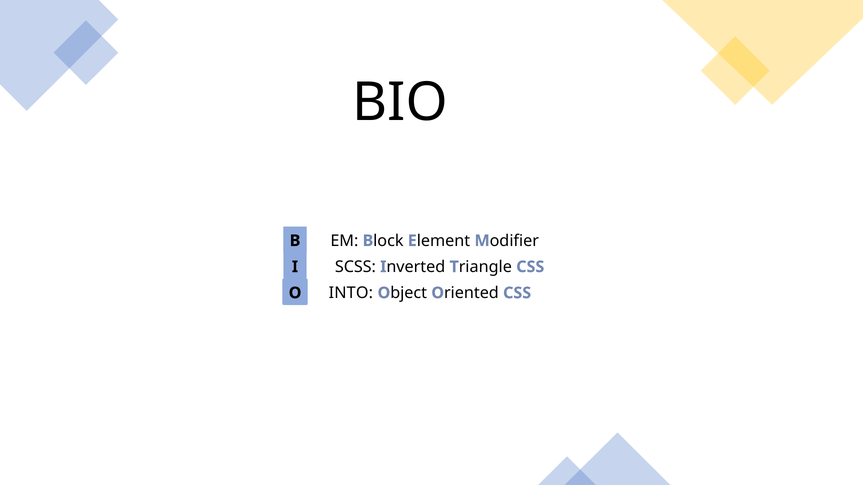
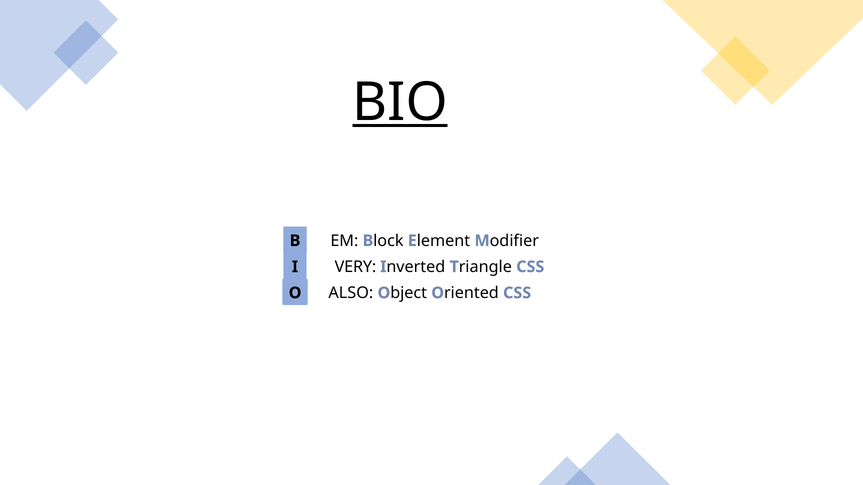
BIO underline: none -> present (400, 102)
SCSS: SCSS -> VERY (355, 267)
INTO: INTO -> ALSO (351, 293)
